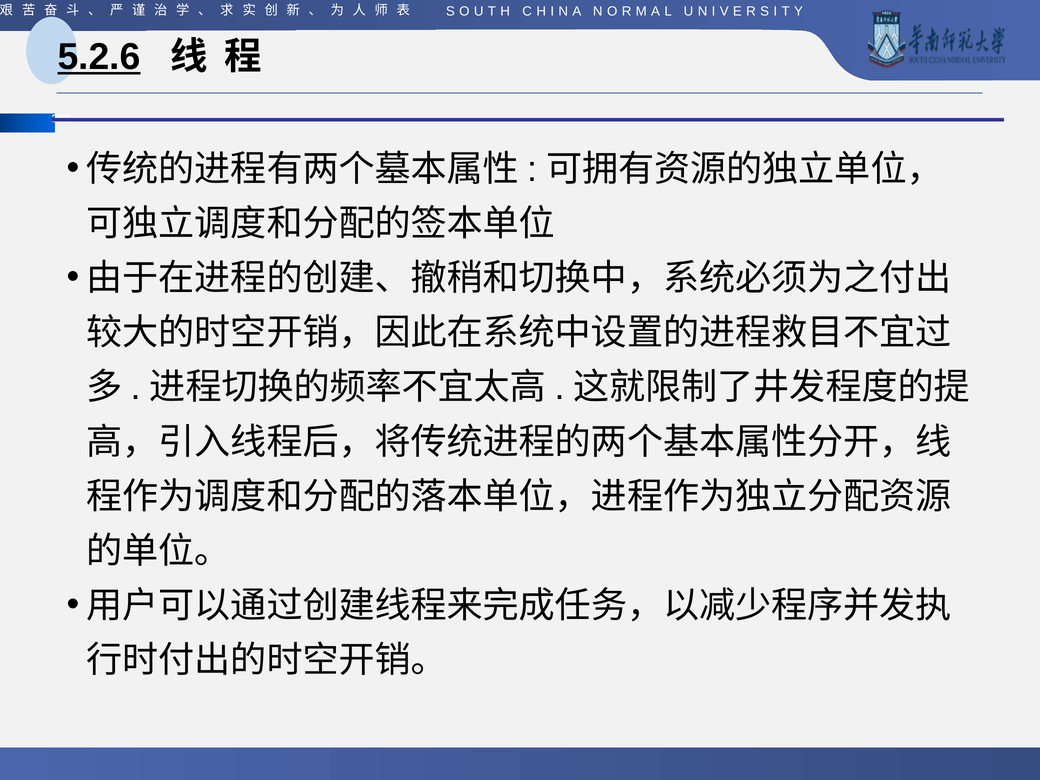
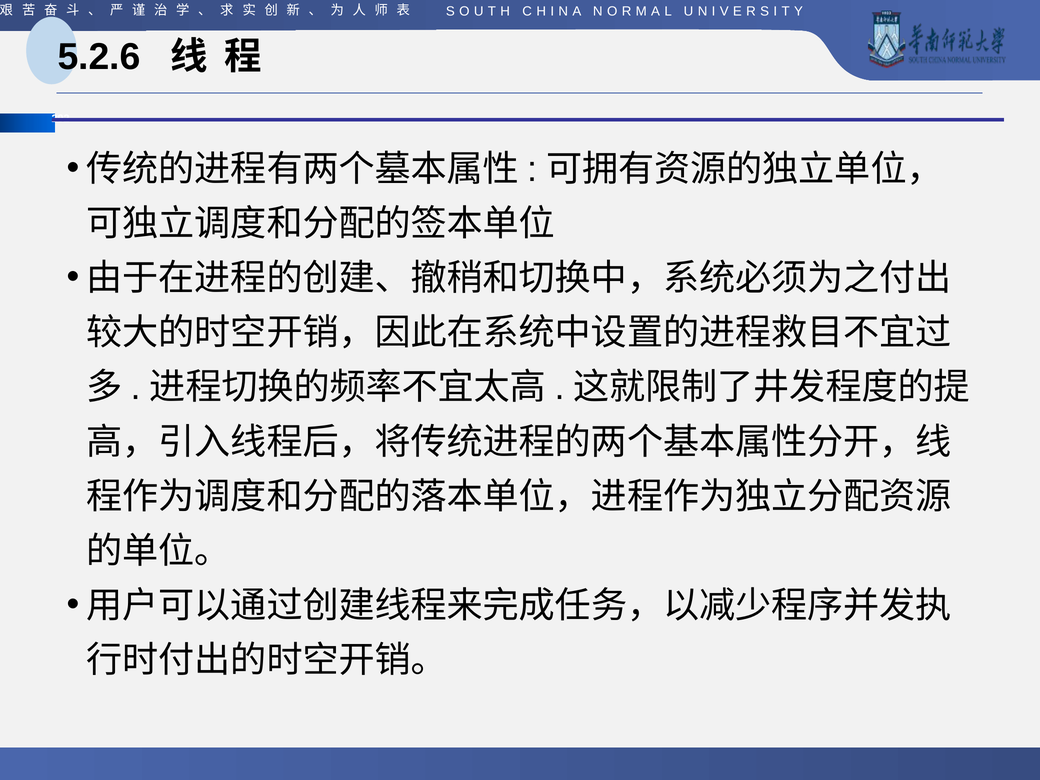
5.2.6 underline: present -> none (99, 57)
